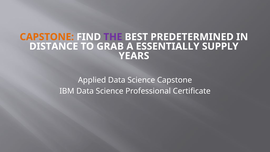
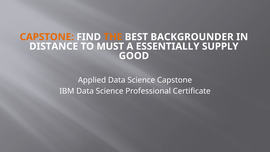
THE colour: purple -> orange (113, 37)
PREDETERMINED: PREDETERMINED -> BACKGROUNDER (192, 37)
GRAB: GRAB -> MUST (110, 46)
YEARS: YEARS -> GOOD (134, 56)
